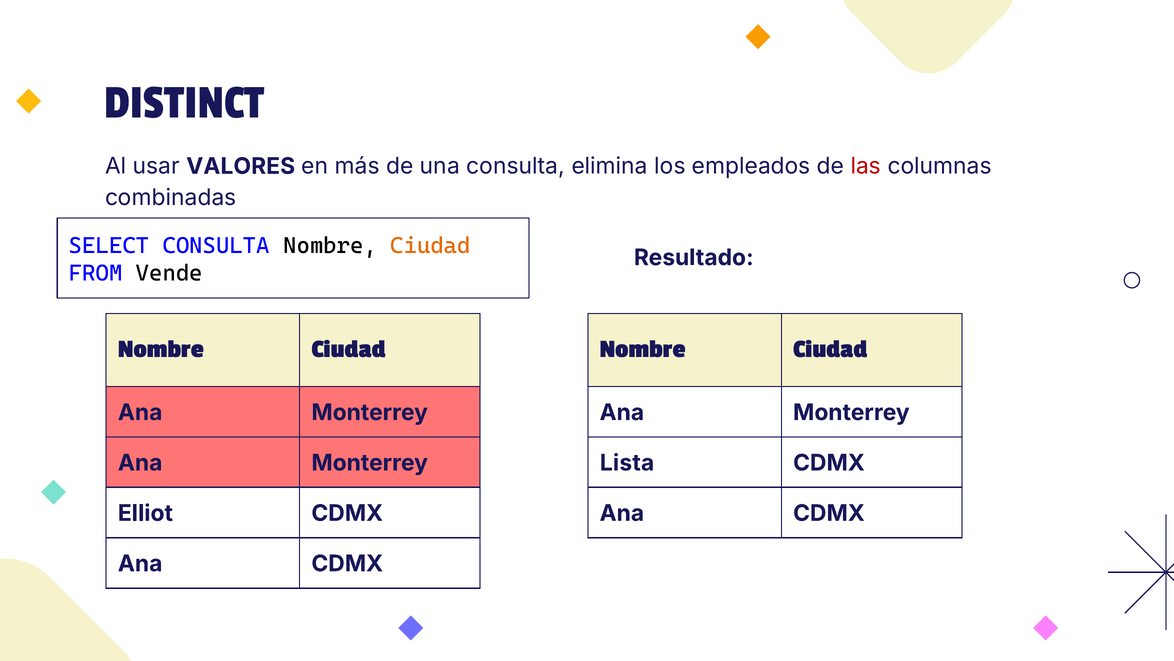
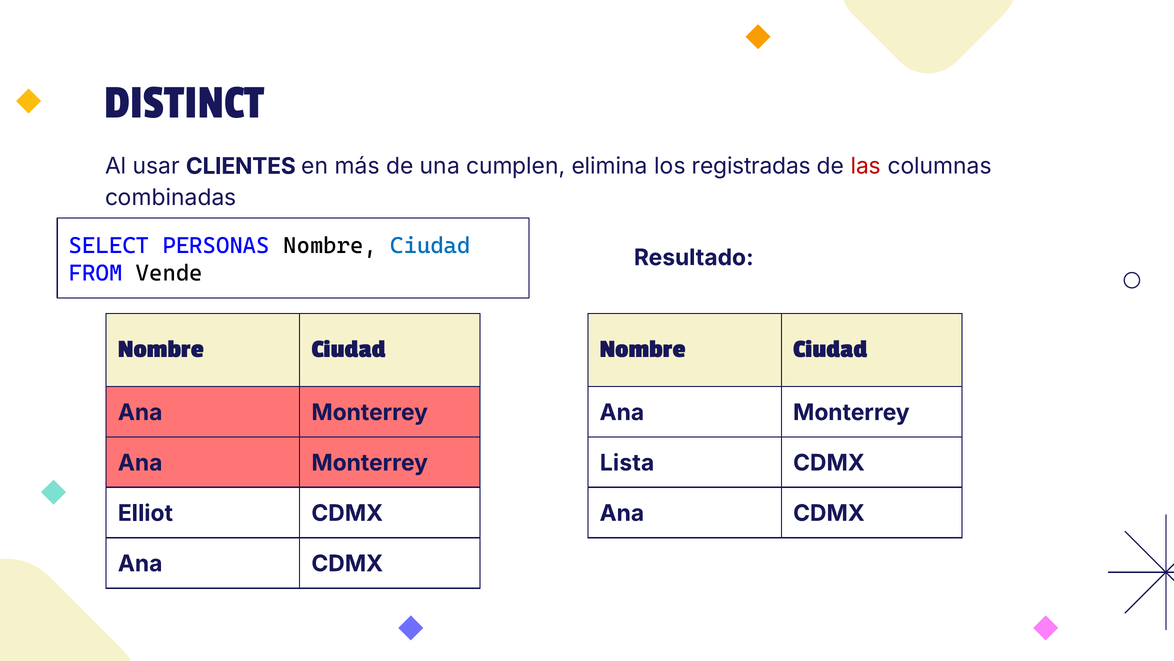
VALORES: VALORES -> CLIENTES (241, 166)
una consulta: consulta -> cumplen (516, 166)
empleados: empleados -> registradas (751, 166)
SELECT CONSULTA: CONSULTA -> PERSONAS (216, 246)
Ciudad colour: orange -> blue (431, 246)
